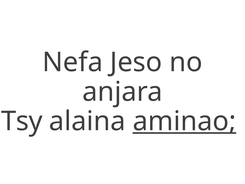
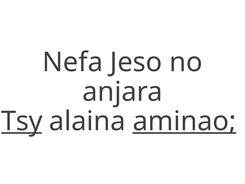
Tsy underline: none -> present (22, 121)
